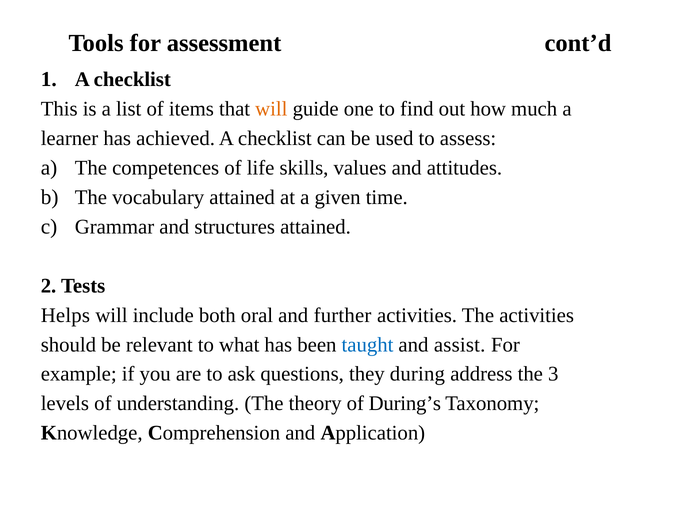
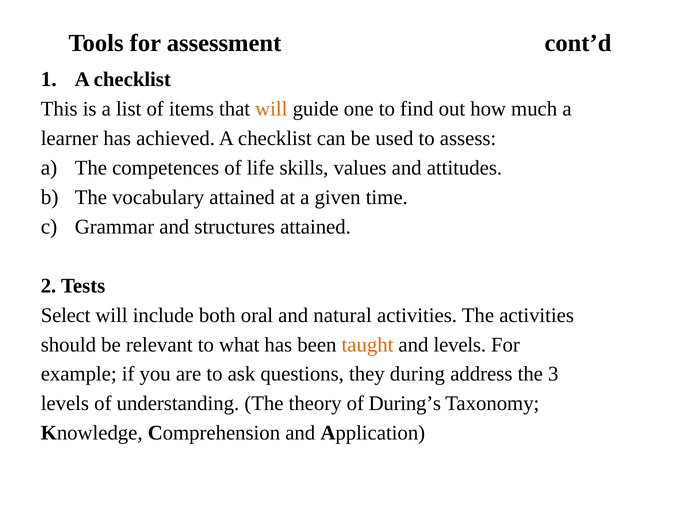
Helps: Helps -> Select (66, 315)
further: further -> natural (343, 315)
taught colour: blue -> orange (367, 345)
and assist: assist -> levels (460, 345)
